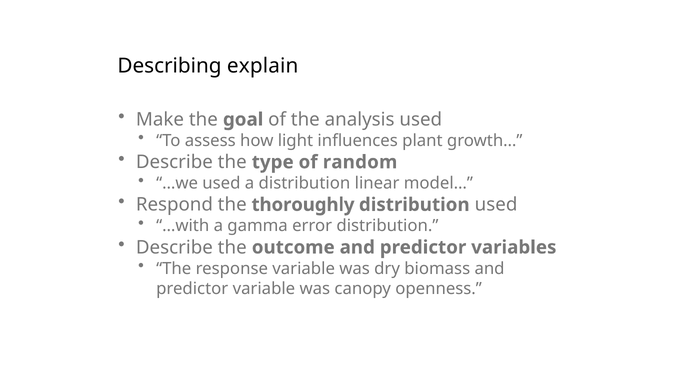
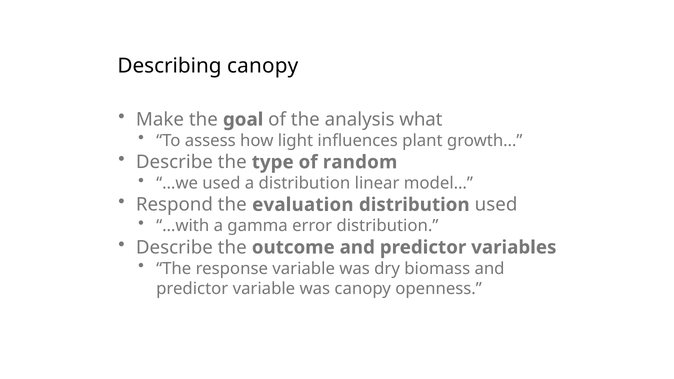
Describing explain: explain -> canopy (263, 66)
analysis used: used -> what (421, 120)
thoroughly: thoroughly -> evaluation (303, 205)
